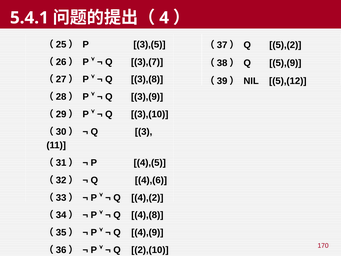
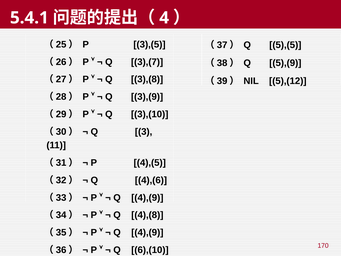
5),(2: 5),(2 -> 5),(5 (285, 45)
4),(2: 4),(2 -> 4),(9 (147, 197)
2),(10: 2),(10 -> 6),(10 (150, 250)
